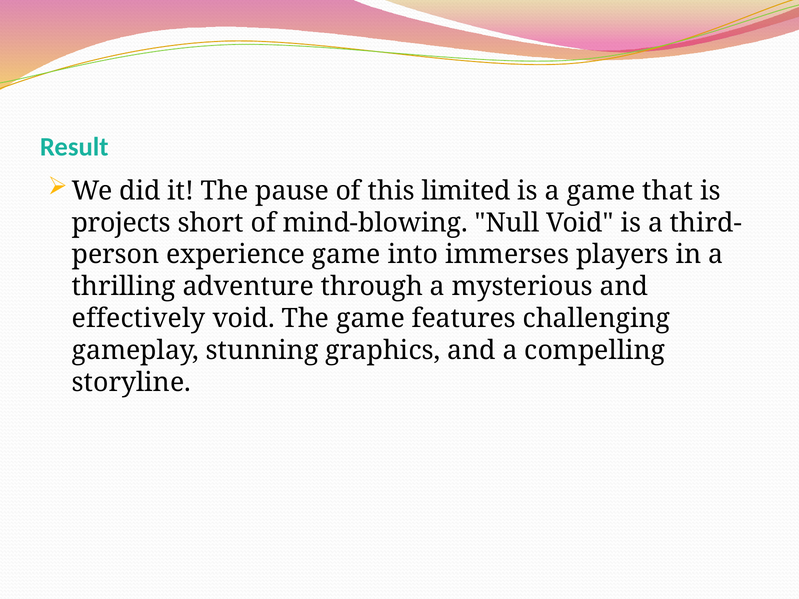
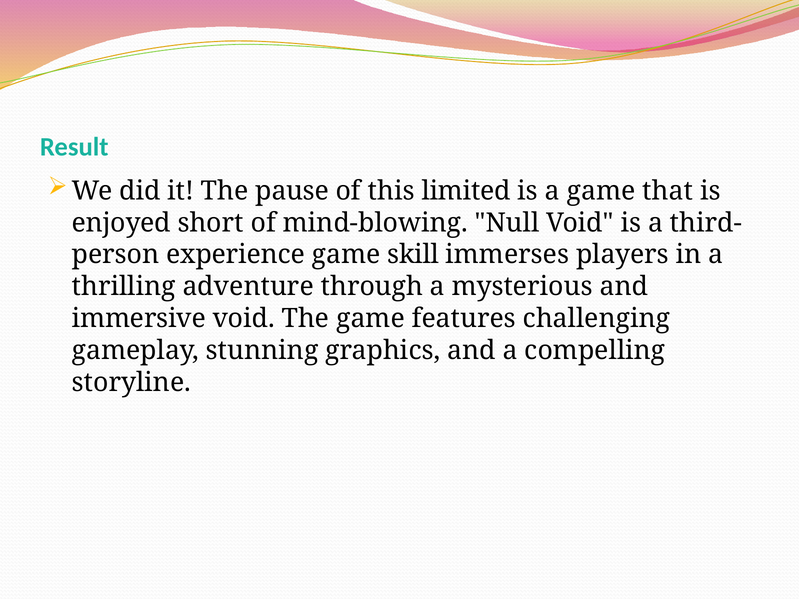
projects: projects -> enjoyed (121, 223)
into: into -> skill (413, 255)
effectively: effectively -> immersive (139, 319)
